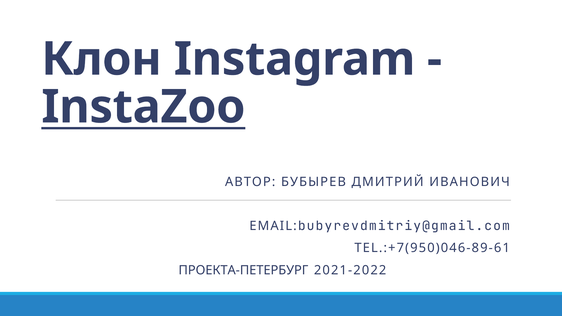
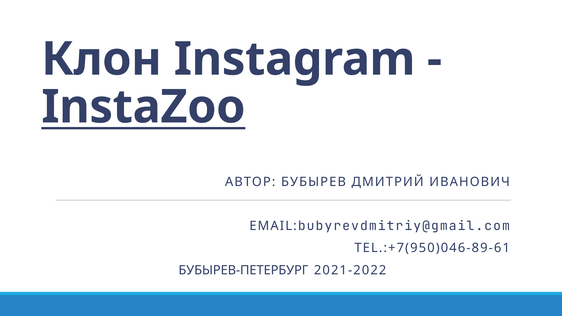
ПРОЕКТА-ПЕТЕРБУРГ: ПРОЕКТА-ПЕТЕРБУРГ -> БУБЫРЕВ-ПЕТЕРБУРГ (243, 270)
